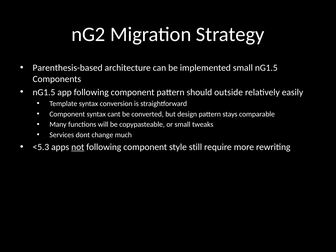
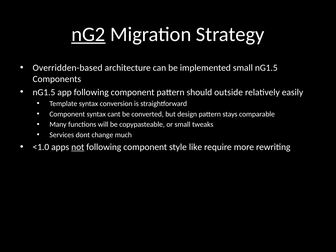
nG2 underline: none -> present (88, 34)
Parenthesis-based: Parenthesis-based -> Overridden-based (68, 68)
<5.3: <5.3 -> <1.0 (41, 147)
still: still -> like (196, 147)
